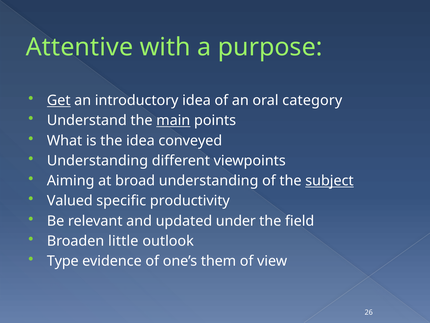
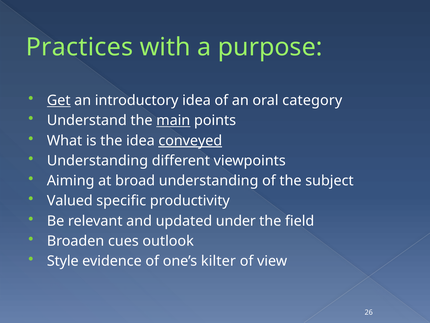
Attentive: Attentive -> Practices (79, 47)
conveyed underline: none -> present (190, 140)
subject underline: present -> none (329, 181)
little: little -> cues (123, 241)
Type: Type -> Style (63, 261)
them: them -> kilter (218, 261)
